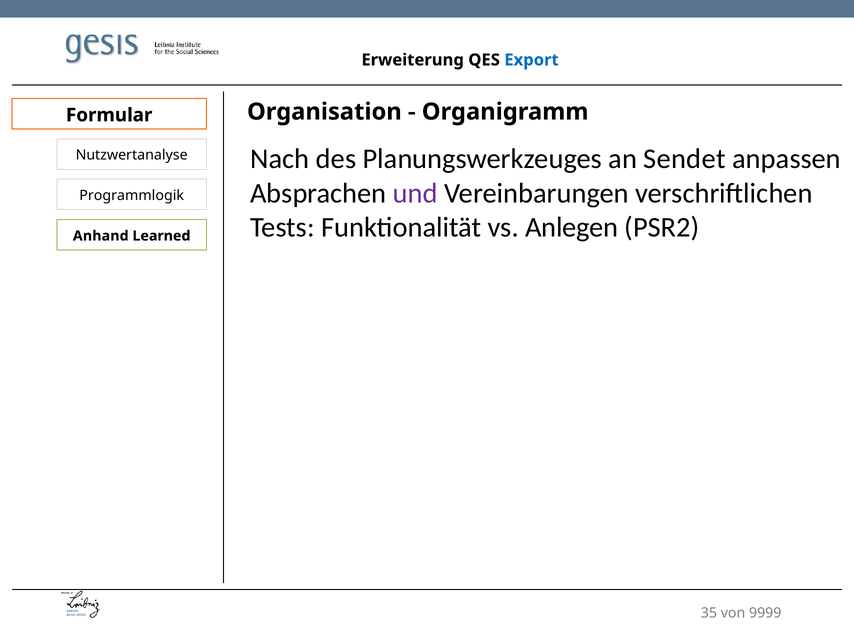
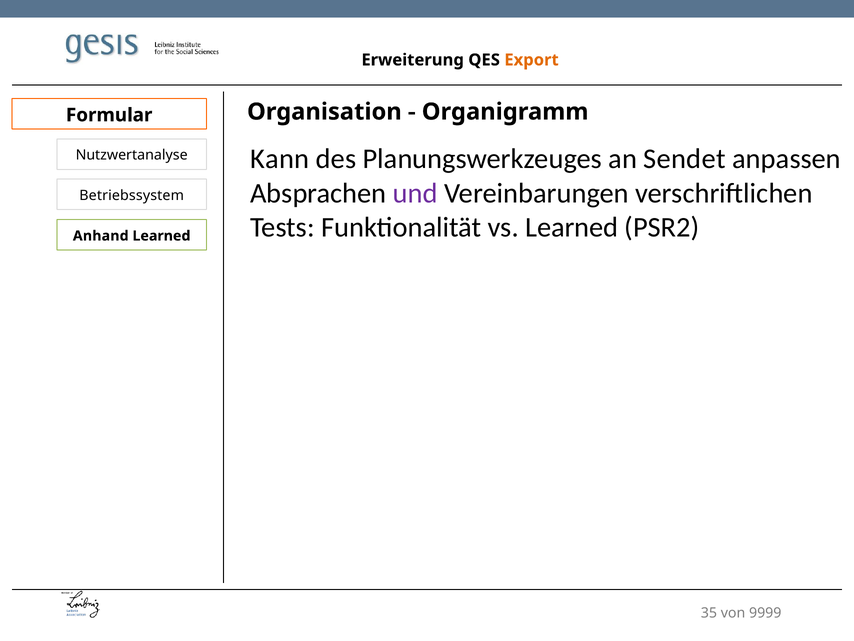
Export colour: blue -> orange (532, 60)
Nach: Nach -> Kann (280, 159)
Programmlogik: Programmlogik -> Betriebssystem (132, 195)
vs Anlegen: Anlegen -> Learned (572, 227)
